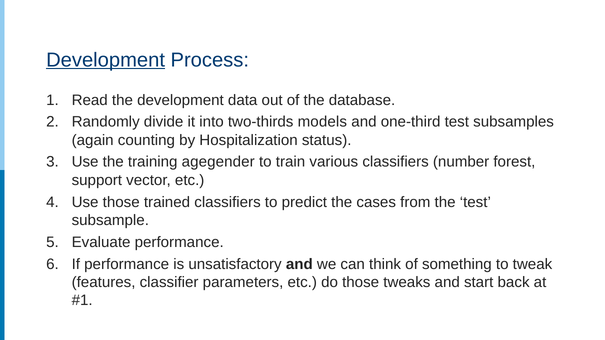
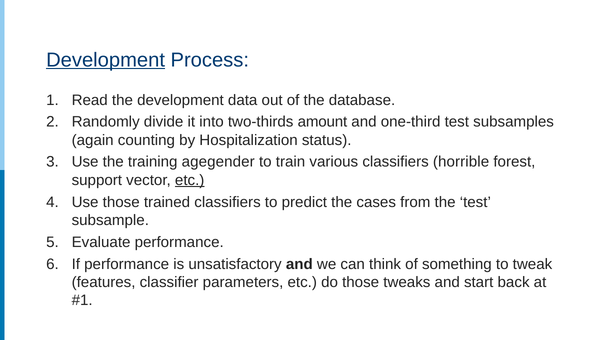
models: models -> amount (322, 122)
number: number -> horrible (461, 162)
etc underline: none -> present (190, 180)
